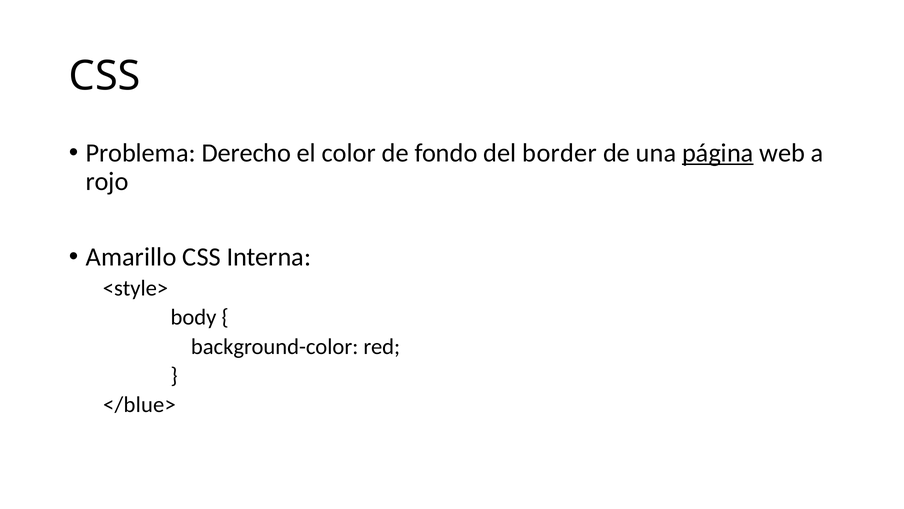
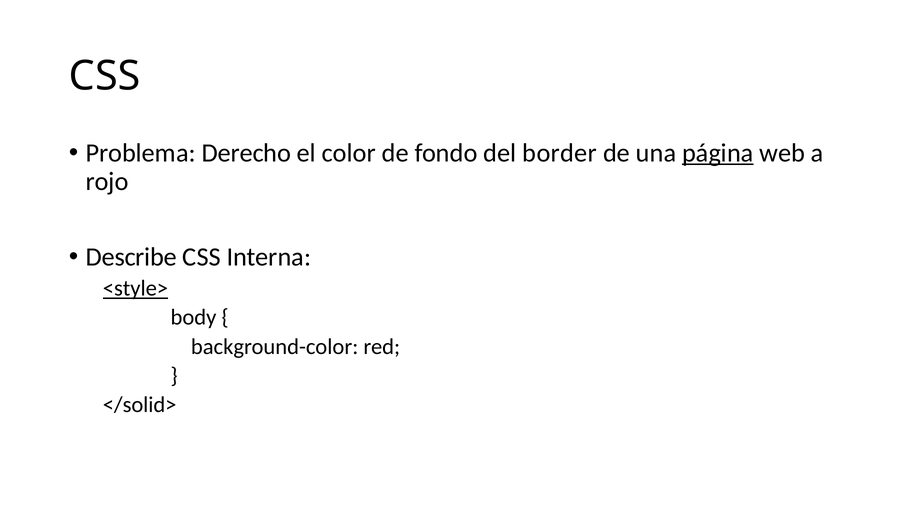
Amarillo: Amarillo -> Describe (131, 257)
<style> underline: none -> present (135, 288)
</blue>: </blue> -> </solid> (140, 404)
